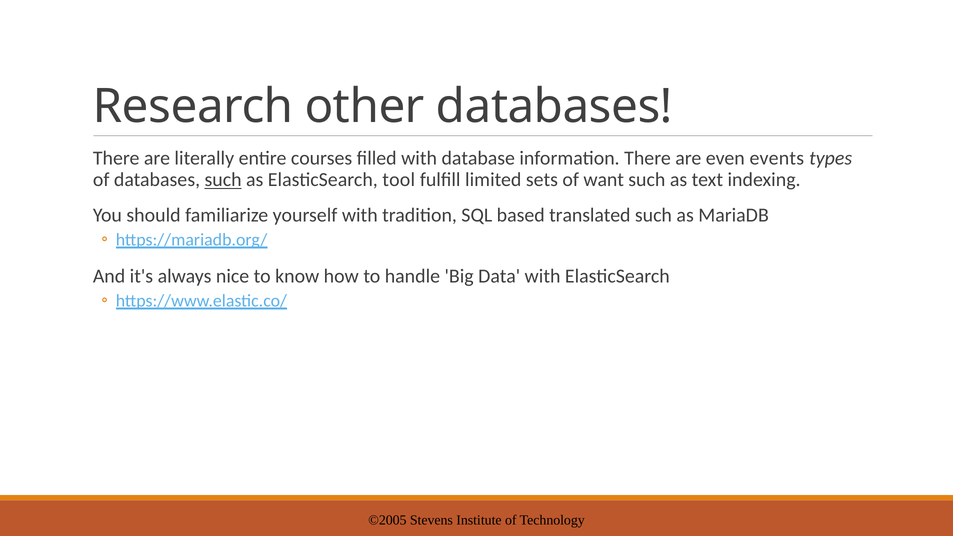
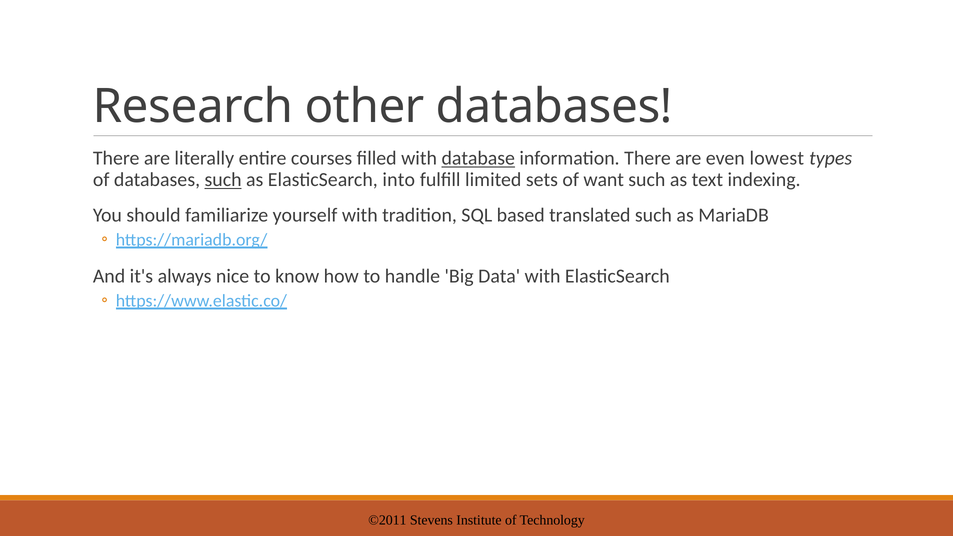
database underline: none -> present (478, 158)
events: events -> lowest (777, 158)
tool: tool -> into (399, 180)
©2005: ©2005 -> ©2011 (387, 520)
